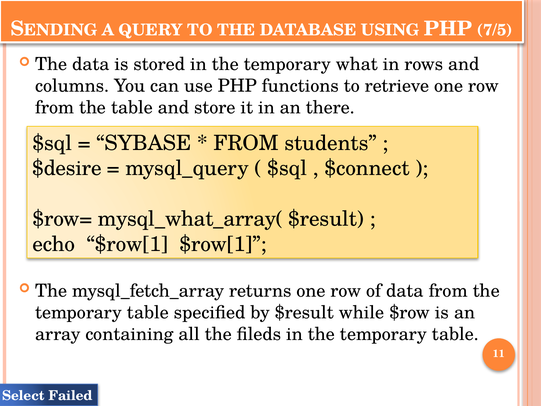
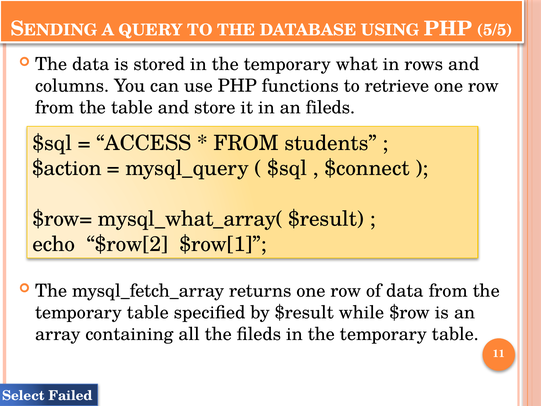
7/5: 7/5 -> 5/5 (495, 30)
an there: there -> fileds (330, 108)
SYBASE: SYBASE -> ACCESS (144, 143)
$desire: $desire -> $action (67, 168)
echo $row[1: $row[1 -> $row[2 (127, 244)
